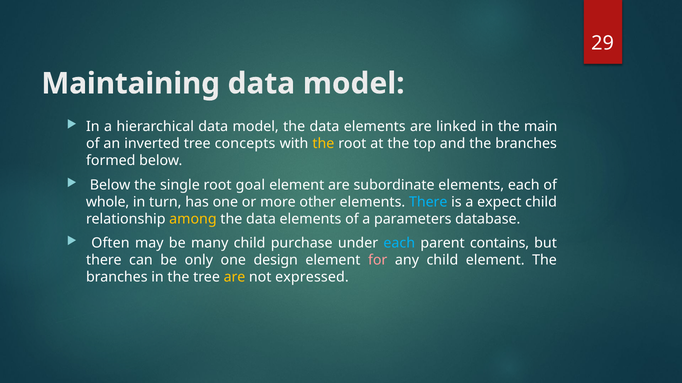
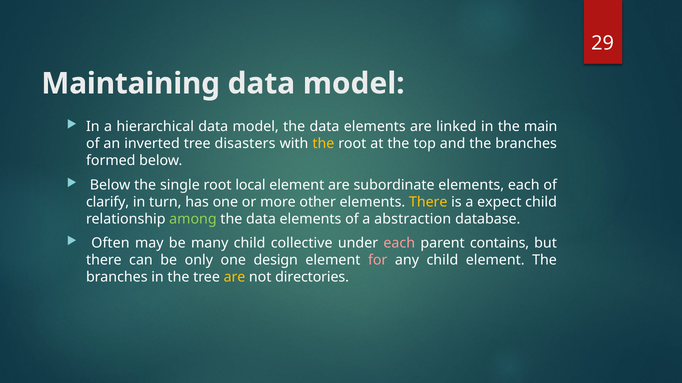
concepts: concepts -> disasters (245, 144)
goal: goal -> local (251, 185)
whole: whole -> clarify (108, 202)
There colour: light blue -> yellow (428, 202)
among colour: yellow -> light green (193, 219)
parameters: parameters -> abstraction (413, 219)
purchase: purchase -> collective (302, 243)
each colour: light blue -> pink (399, 243)
expressed: expressed -> directories (312, 278)
